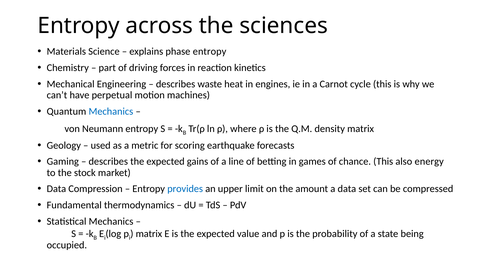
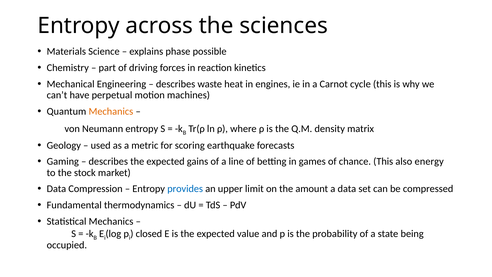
phase entropy: entropy -> possible (210, 52)
Mechanics colour: blue -> orange (111, 111)
matrix: matrix -> closed (149, 233)
